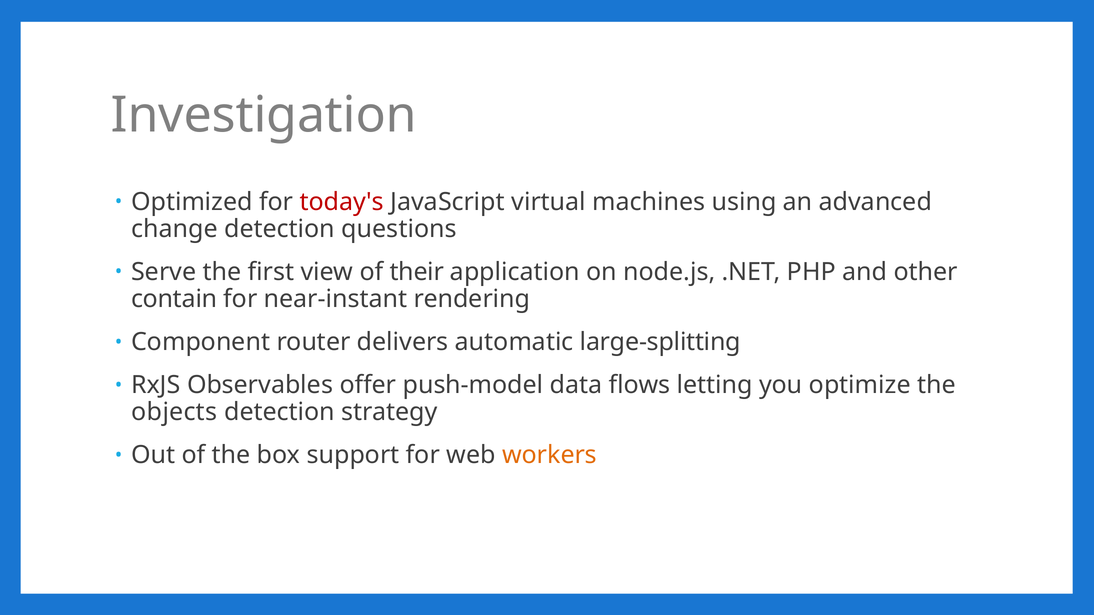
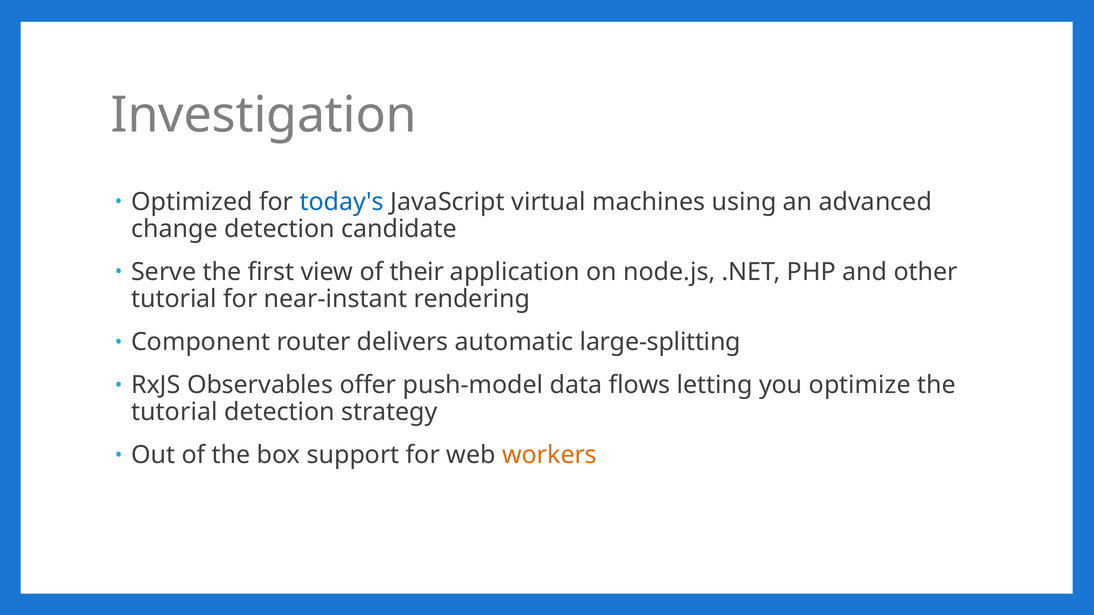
today's colour: red -> blue (342, 202)
questions: questions -> candidate (399, 229)
contain: contain -> tutorial (174, 299)
objects: objects -> tutorial (174, 412)
